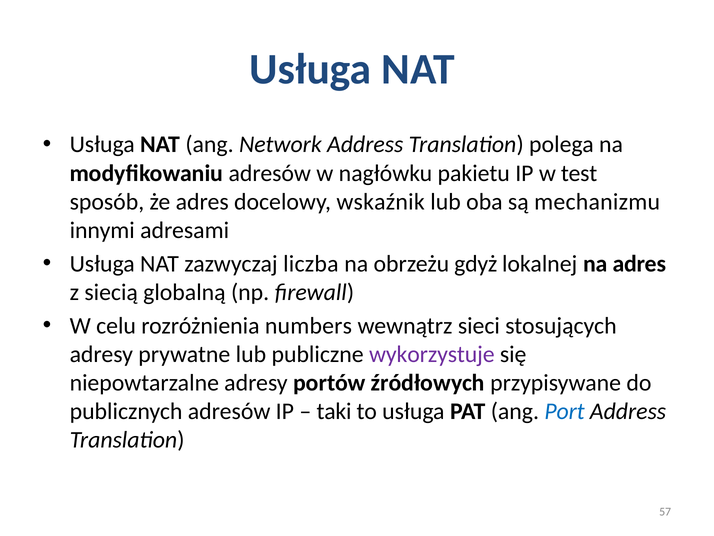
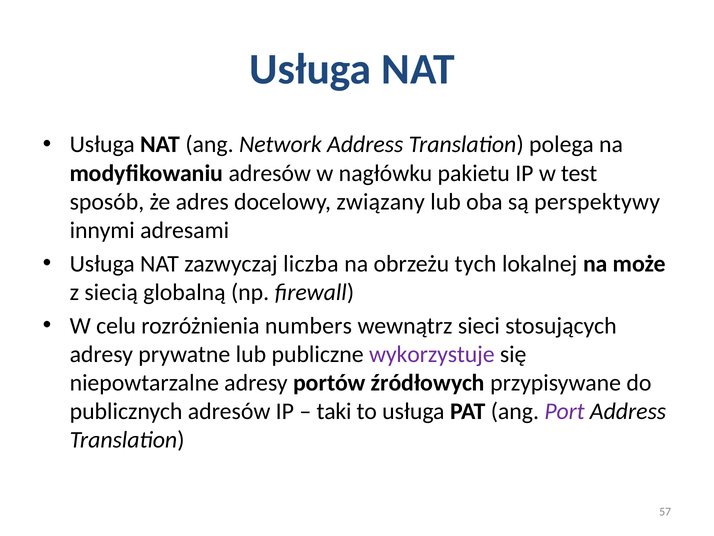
wskaźnik: wskaźnik -> związany (381, 202)
mechanizmu: mechanizmu -> perspektywy (597, 202)
gdyż: gdyż -> tych (476, 263)
na adres: adres -> może (639, 263)
Port colour: blue -> purple (565, 411)
